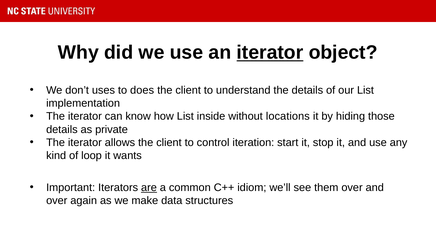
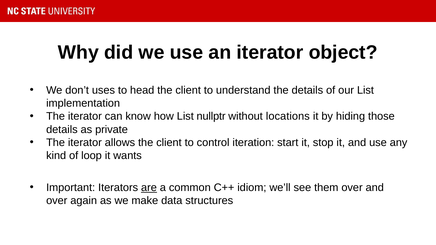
iterator underline: present -> none (270, 53)
does: does -> head (142, 90)
inside: inside -> nullptr (211, 117)
